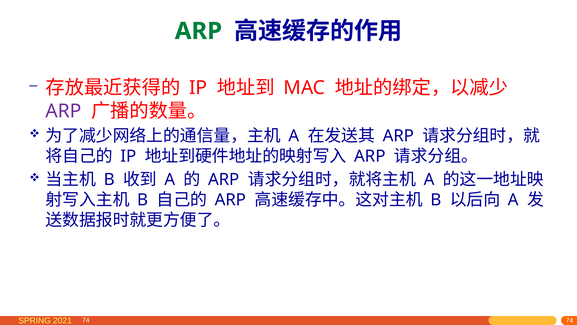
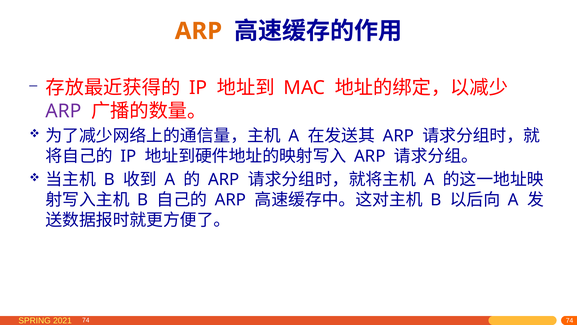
ARP colour: green -> orange (198, 31)
